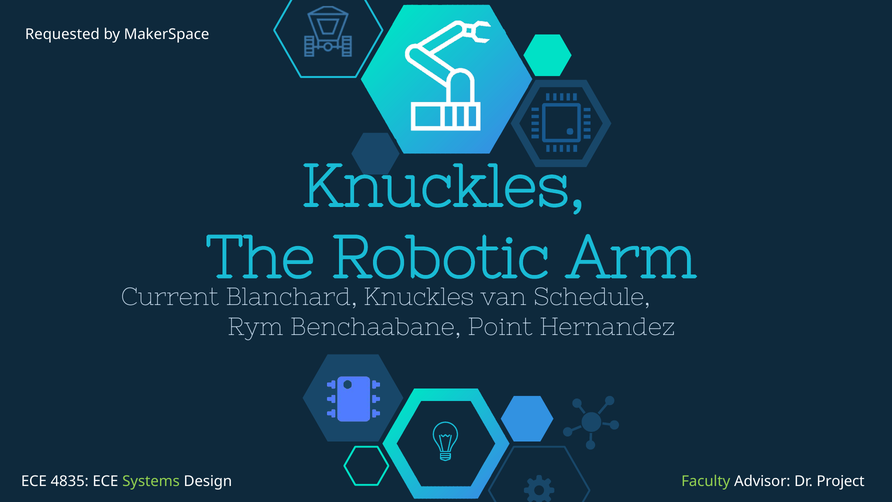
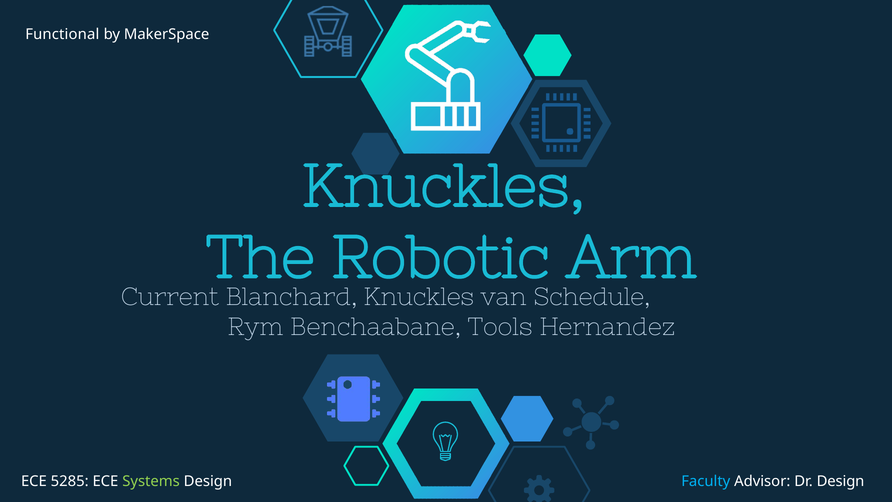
Requested: Requested -> Functional (62, 35)
Point: Point -> Tools (500, 327)
4835: 4835 -> 5285 (70, 481)
Faculty colour: light green -> light blue (706, 481)
Dr Project: Project -> Design (841, 481)
